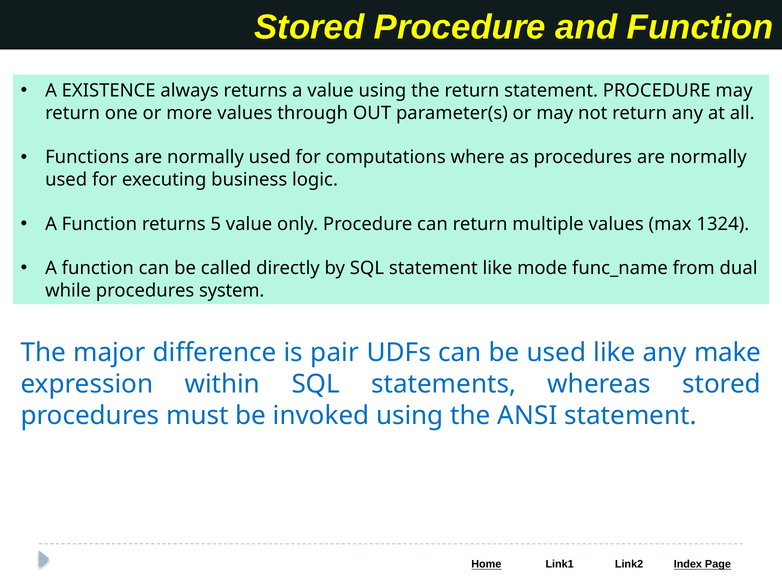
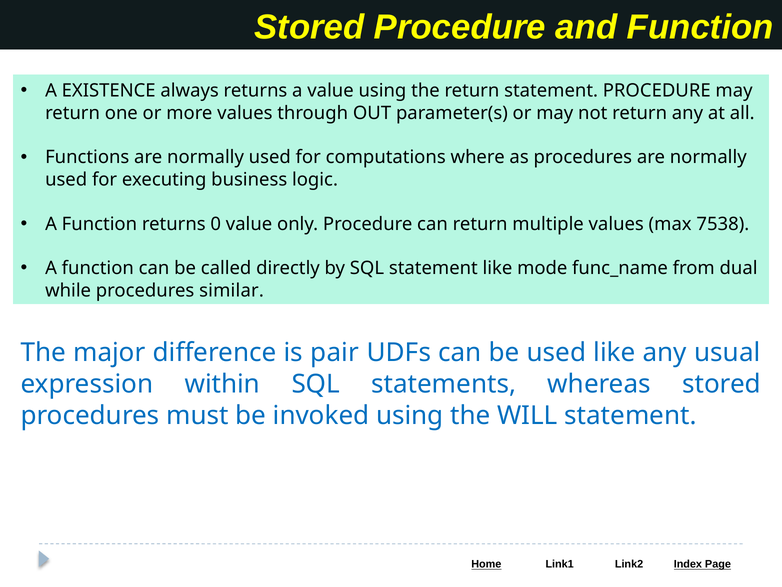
5: 5 -> 0 (216, 224)
1324: 1324 -> 7538 (723, 224)
system: system -> similar (232, 290)
make: make -> usual (727, 353)
ANSI: ANSI -> WILL (527, 415)
